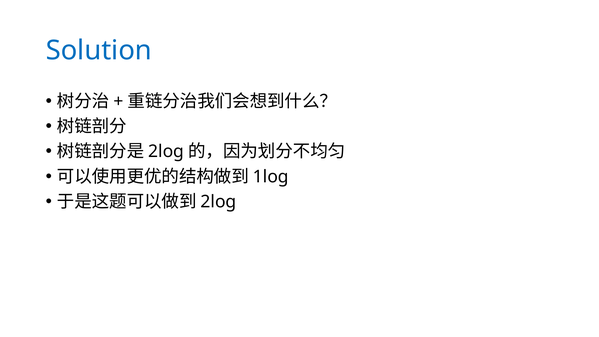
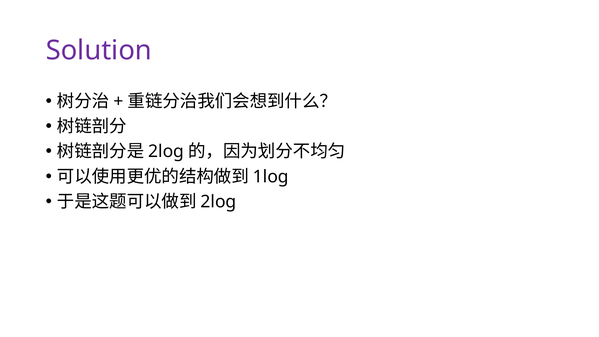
Solution colour: blue -> purple (99, 50)
